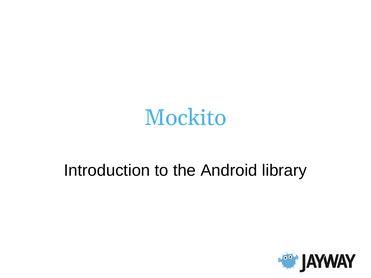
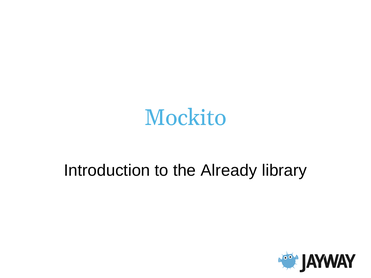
Android: Android -> Already (229, 171)
